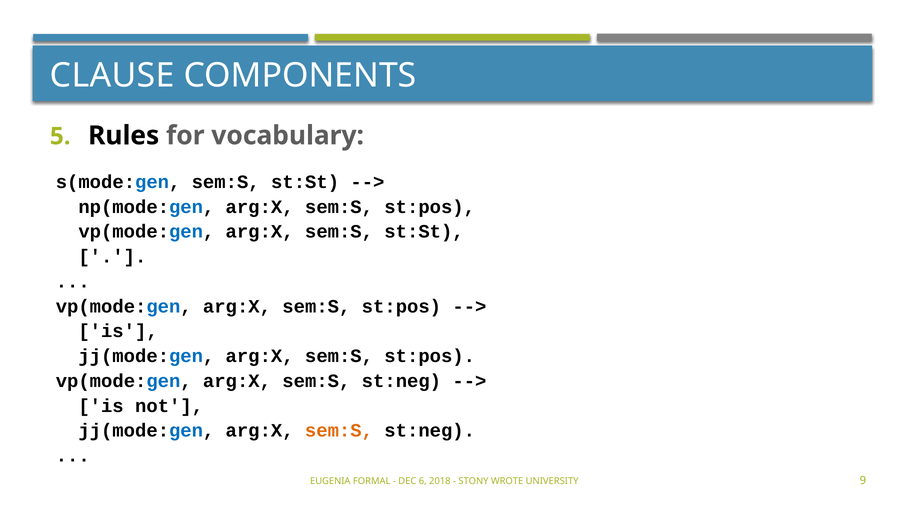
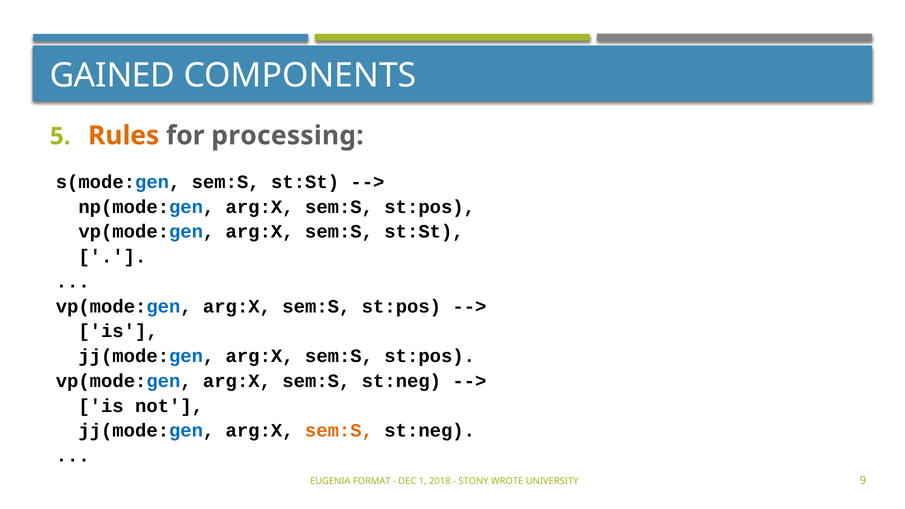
CLAUSE: CLAUSE -> GAINED (112, 75)
Rules colour: black -> orange (124, 136)
vocabulary: vocabulary -> processing (287, 136)
FORMAL: FORMAL -> FORMAT (372, 481)
6: 6 -> 1 (423, 481)
